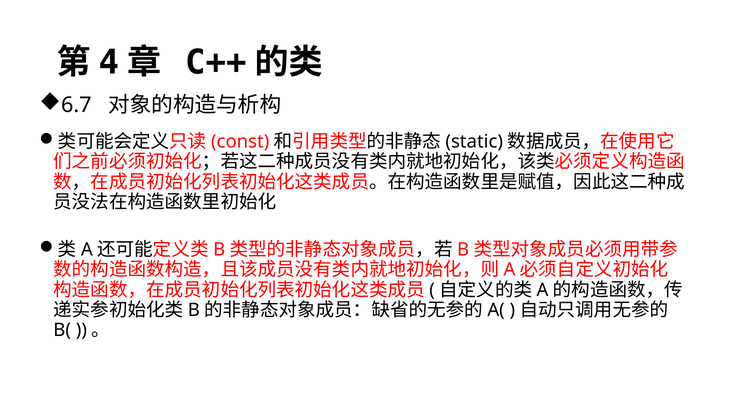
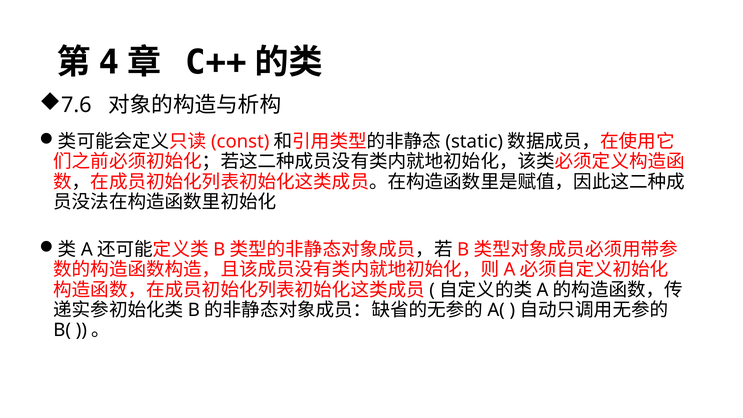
6.7: 6.7 -> 7.6 (76, 105)
